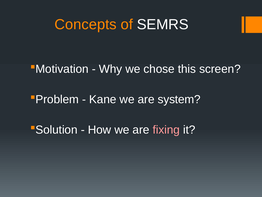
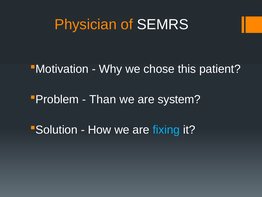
Concepts: Concepts -> Physician (86, 24)
screen: screen -> patient (220, 69)
Kane: Kane -> Than (103, 99)
fixing colour: pink -> light blue (166, 130)
